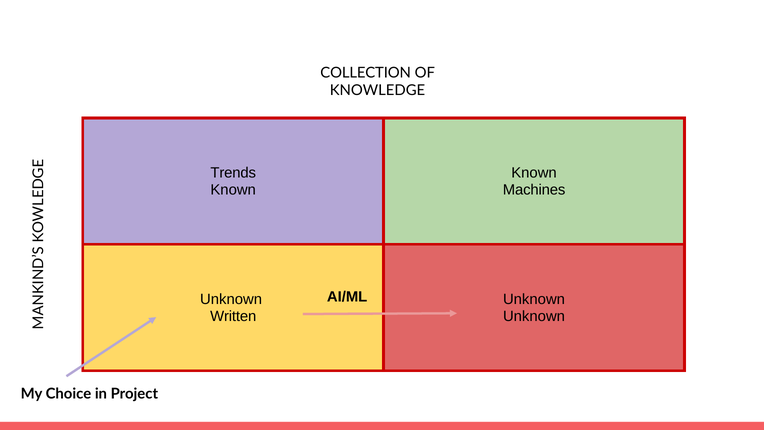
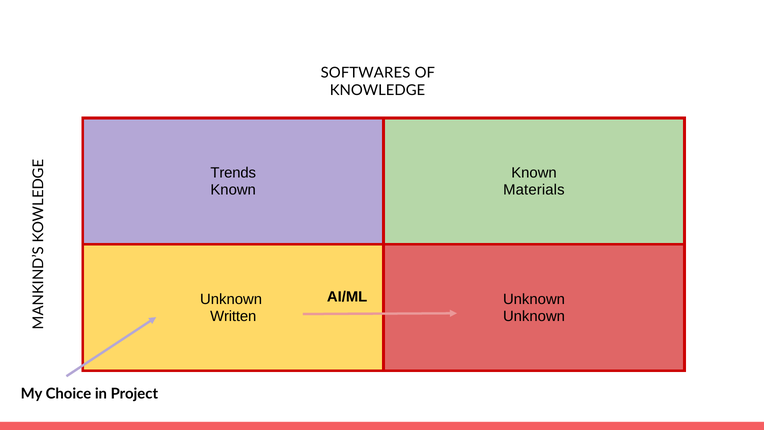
COLLECTION: COLLECTION -> SOFTWARES (365, 73)
Machines: Machines -> Materials (534, 190)
